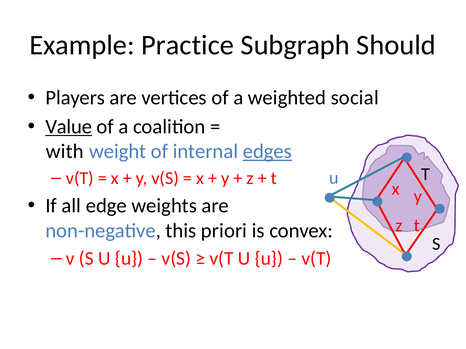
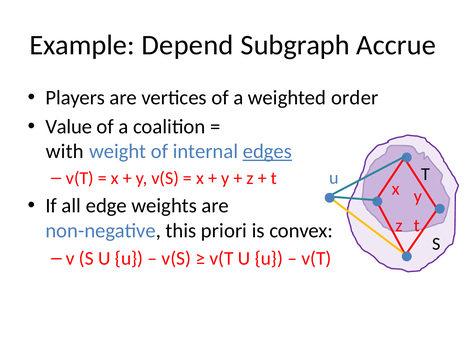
Practice: Practice -> Depend (188, 45)
Should: Should -> Accrue (396, 45)
social: social -> order (355, 98)
Value underline: present -> none (69, 127)
